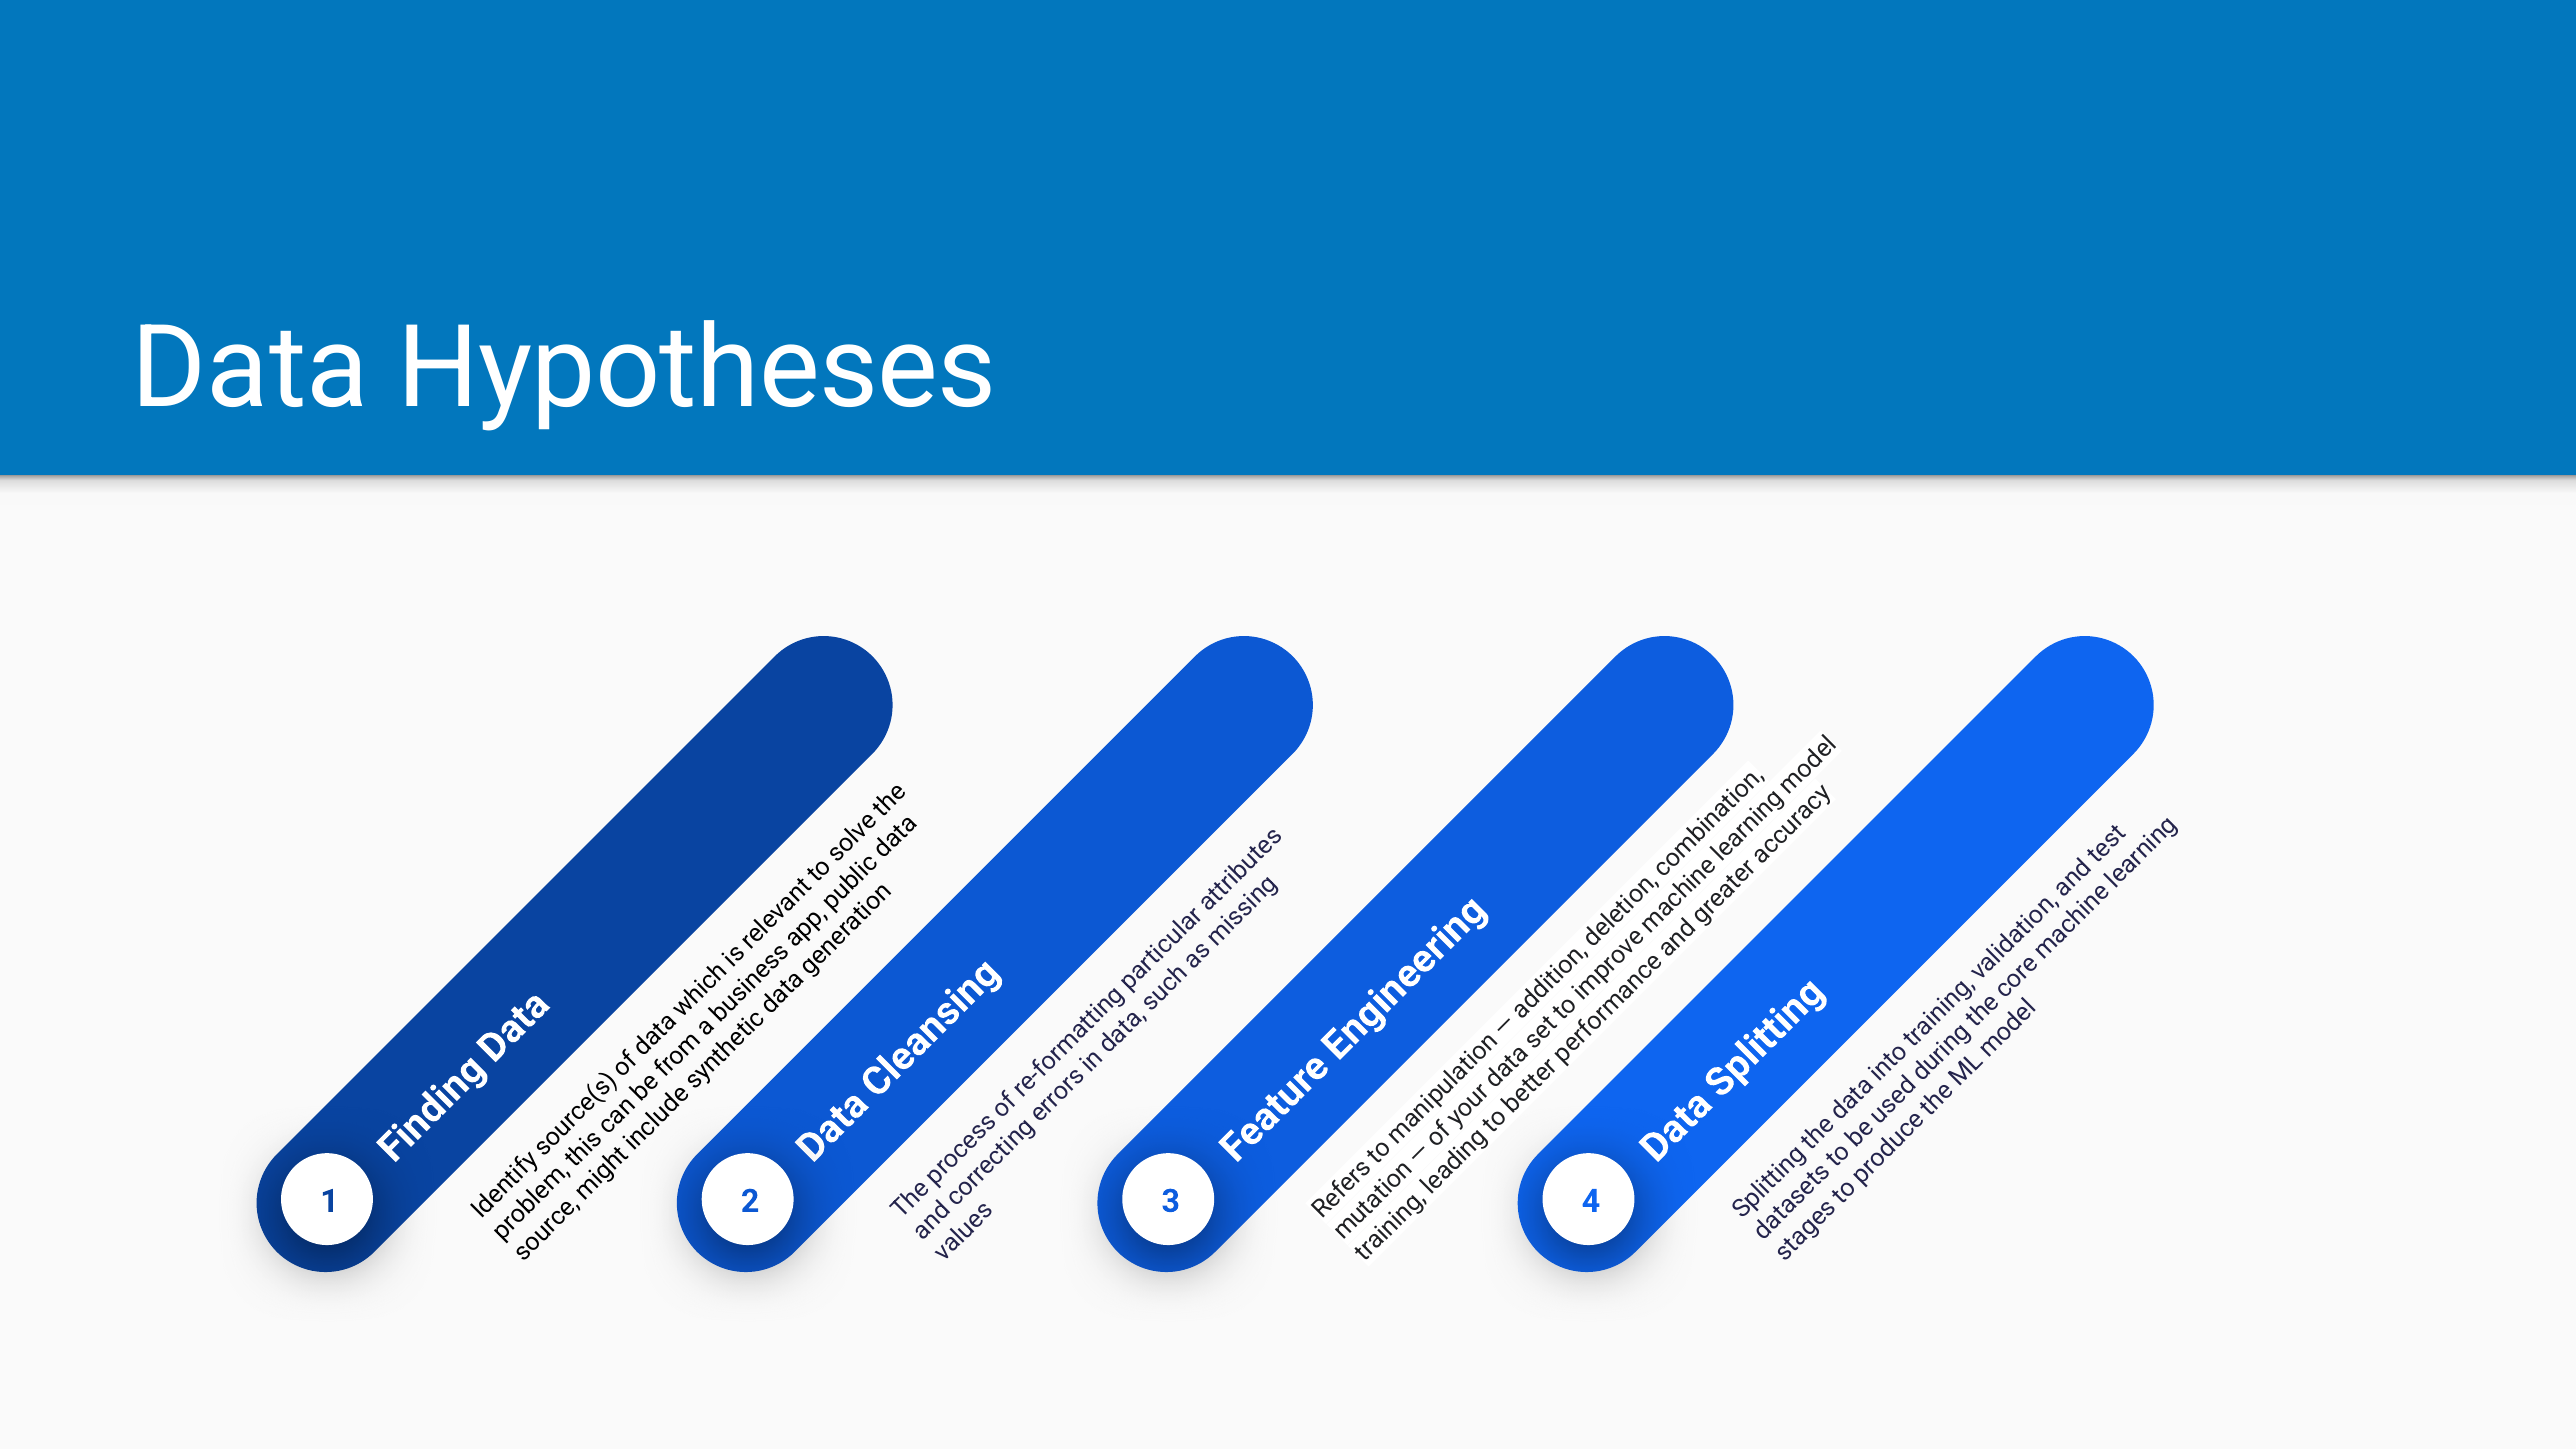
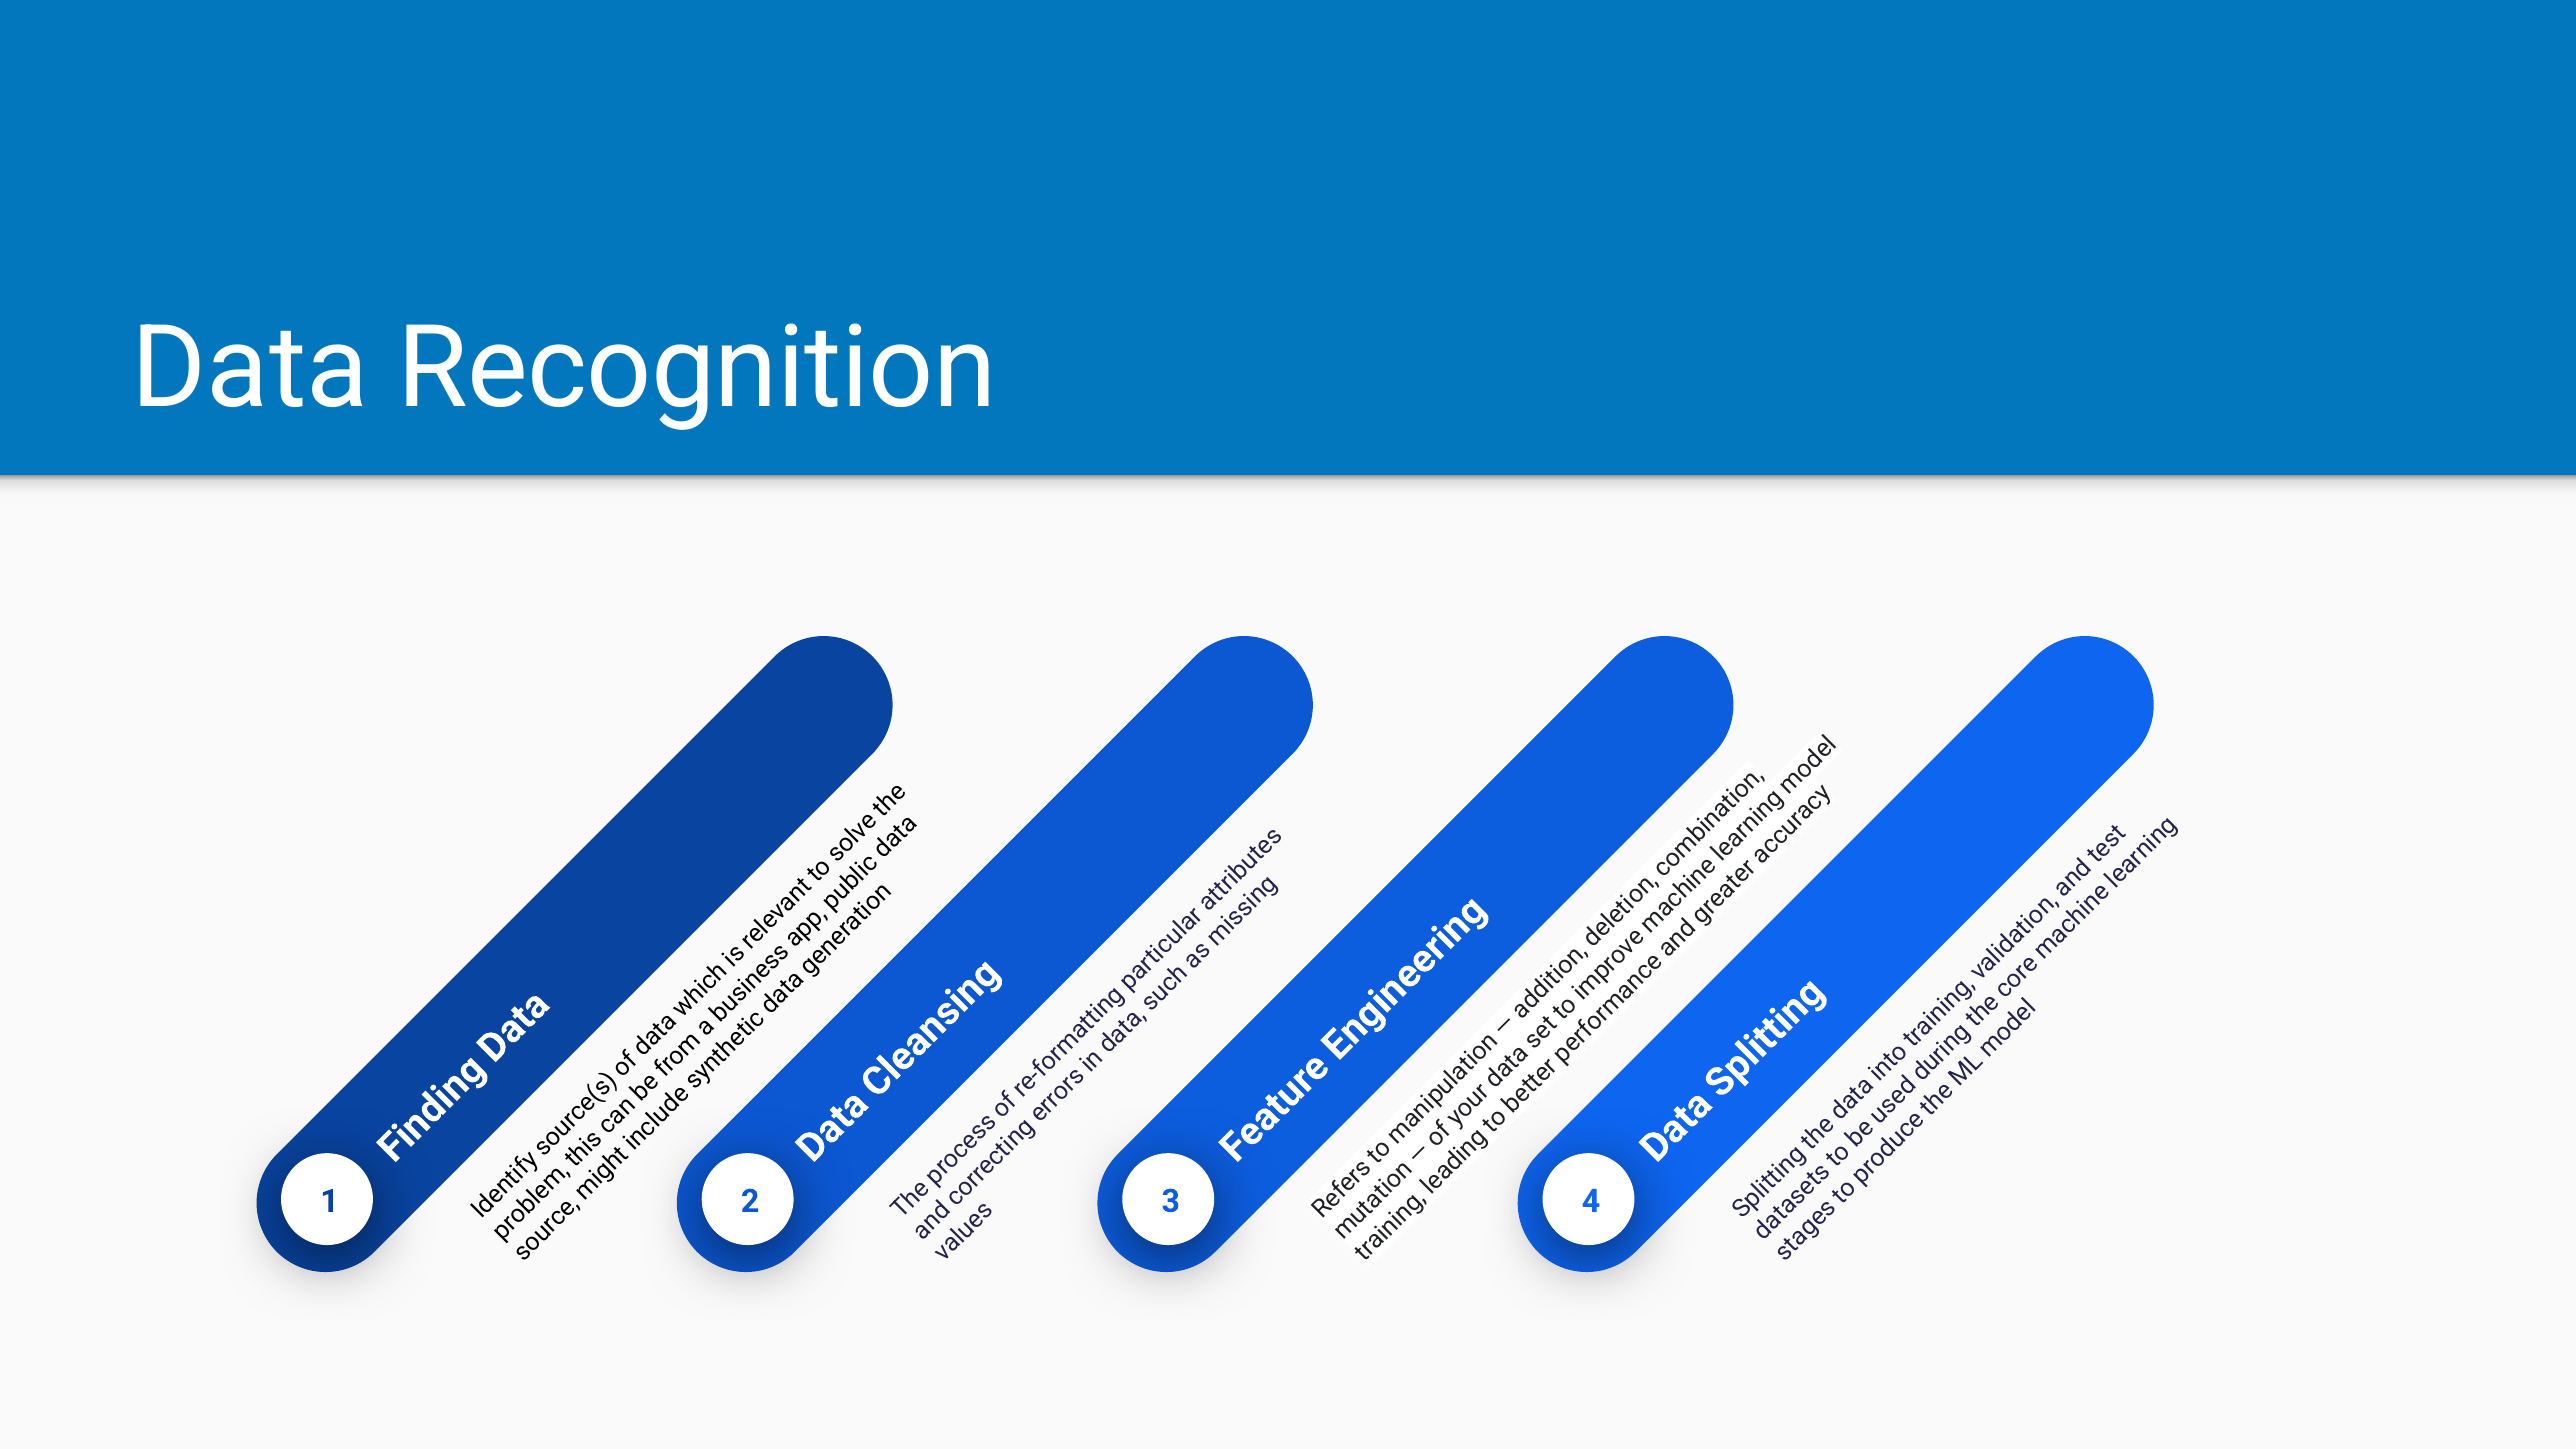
Hypotheses: Hypotheses -> Recognition (697, 369)
